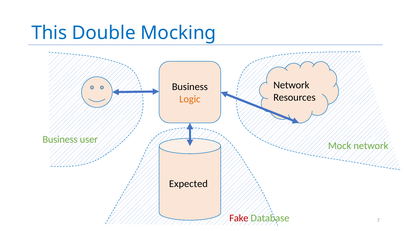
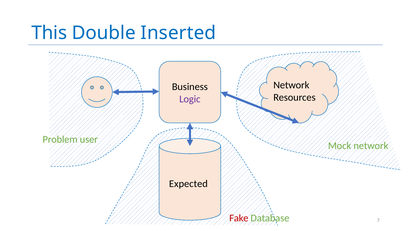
Mocking: Mocking -> Inserted (178, 33)
Logic colour: orange -> purple (190, 99)
Business: Business -> Problem (60, 140)
